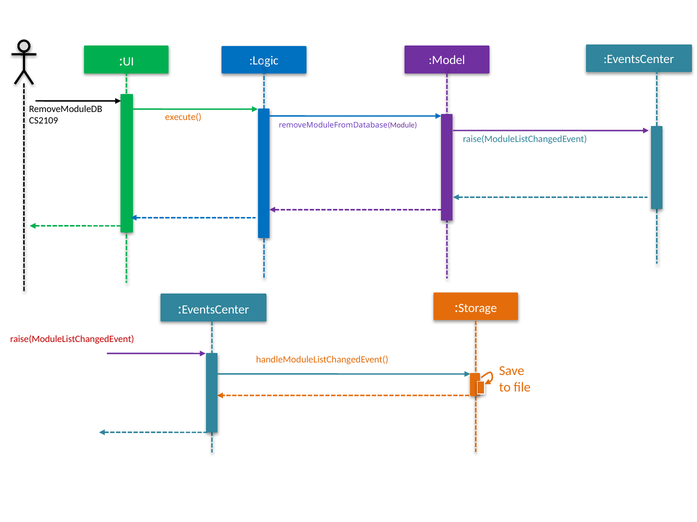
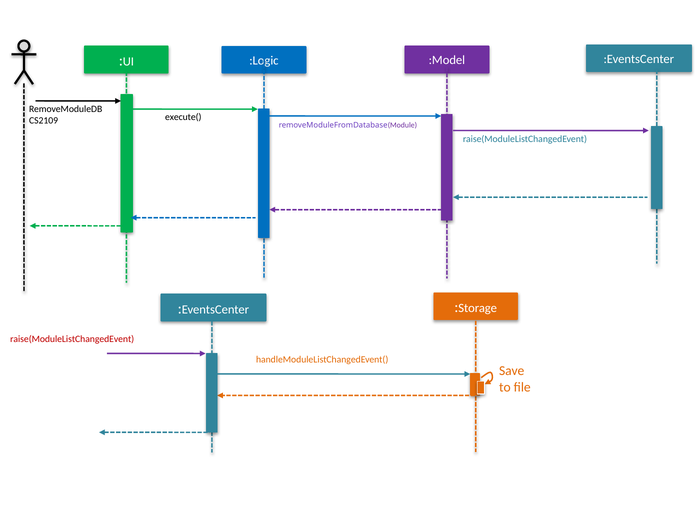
execute( colour: orange -> black (183, 117)
